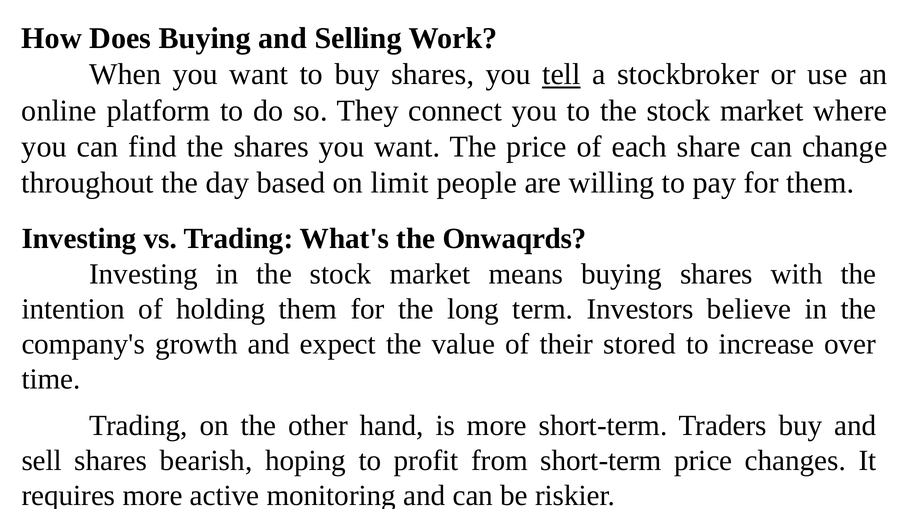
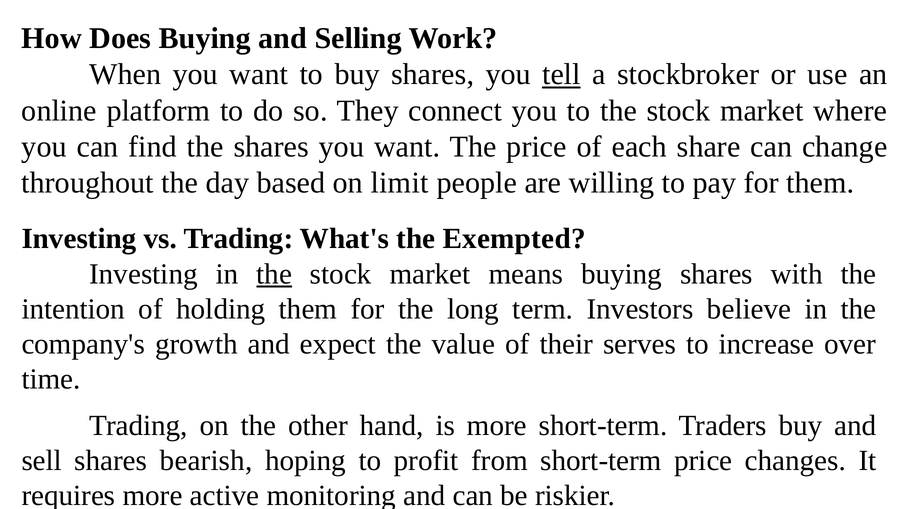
Onwaqrds: Onwaqrds -> Exempted (514, 239)
the underline: none -> present (274, 274)
stored: stored -> serves (640, 344)
